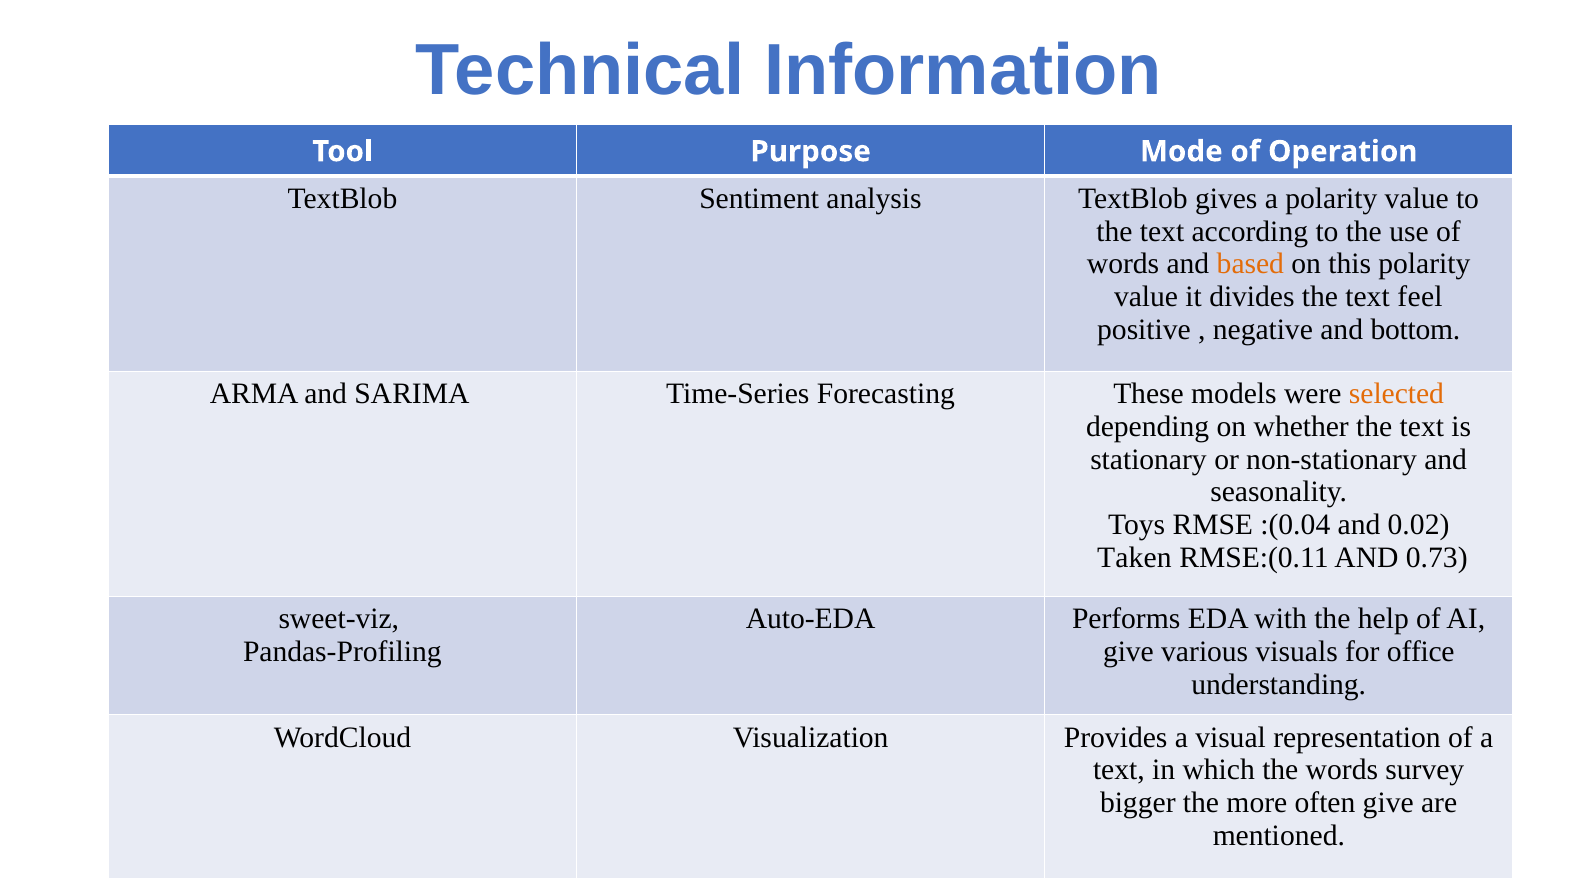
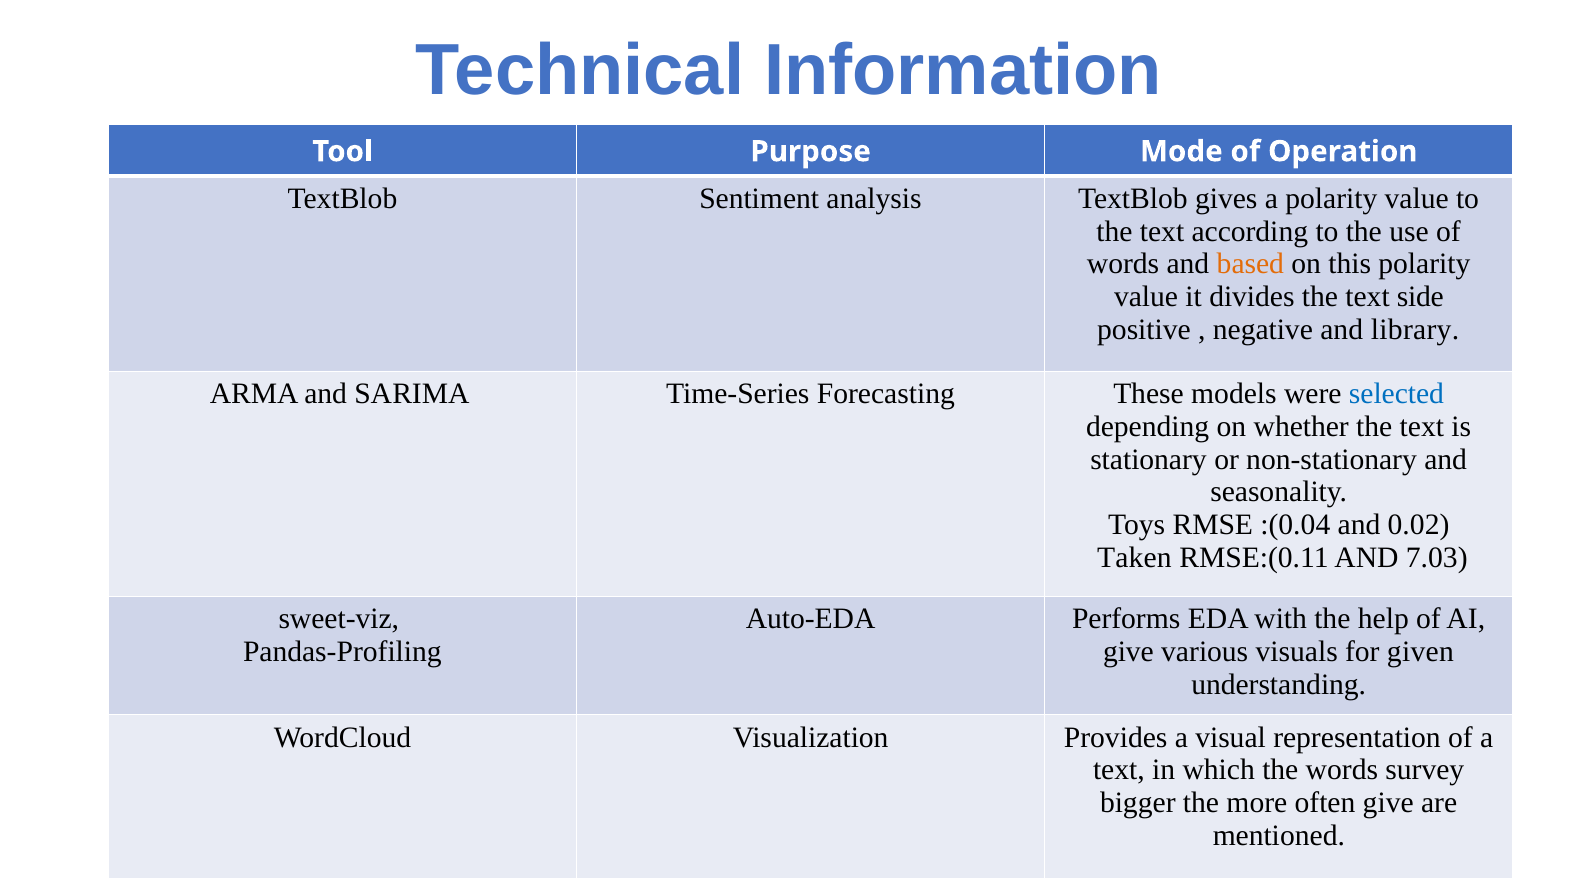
text feel: feel -> side (1420, 297)
and bottom: bottom -> library (1415, 330)
selected colour: orange -> blue (1396, 394)
0.73: 0.73 -> 7.03 (1437, 558)
office: office -> given (1420, 652)
